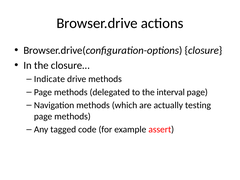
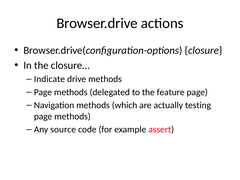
interval: interval -> feature (171, 92)
tagged: tagged -> source (63, 130)
